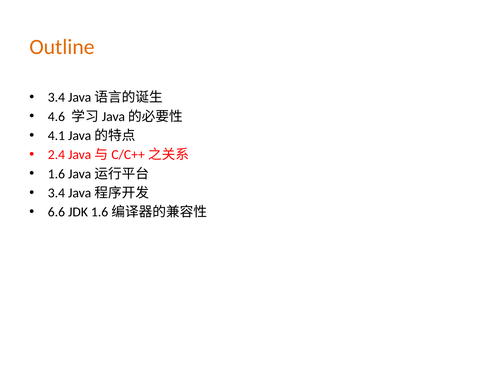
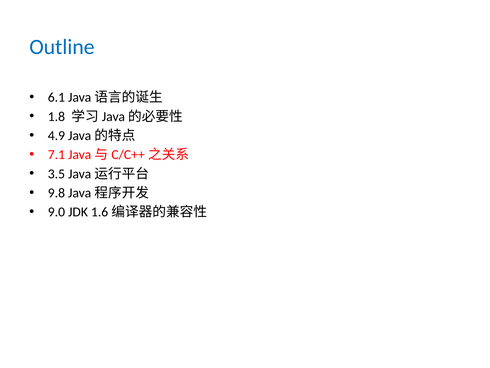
Outline colour: orange -> blue (62, 47)
3.4: 3.4 -> 6.1 (56, 97)
4.6: 4.6 -> 1.8 (56, 116)
4.1: 4.1 -> 4.9 (56, 136)
2.4: 2.4 -> 7.1 (56, 155)
1.6: 1.6 -> 3.5 (56, 174)
3.4: 3.4 -> 9.8 (56, 193)
6.6: 6.6 -> 9.0 (56, 212)
